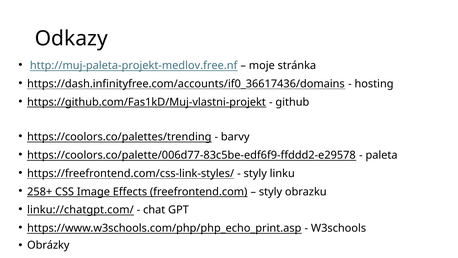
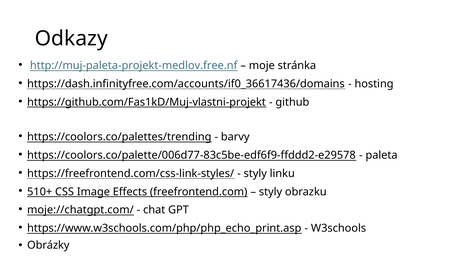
258+: 258+ -> 510+ (40, 191)
linku://chatgpt.com/: linku://chatgpt.com/ -> moje://chatgpt.com/ (80, 210)
